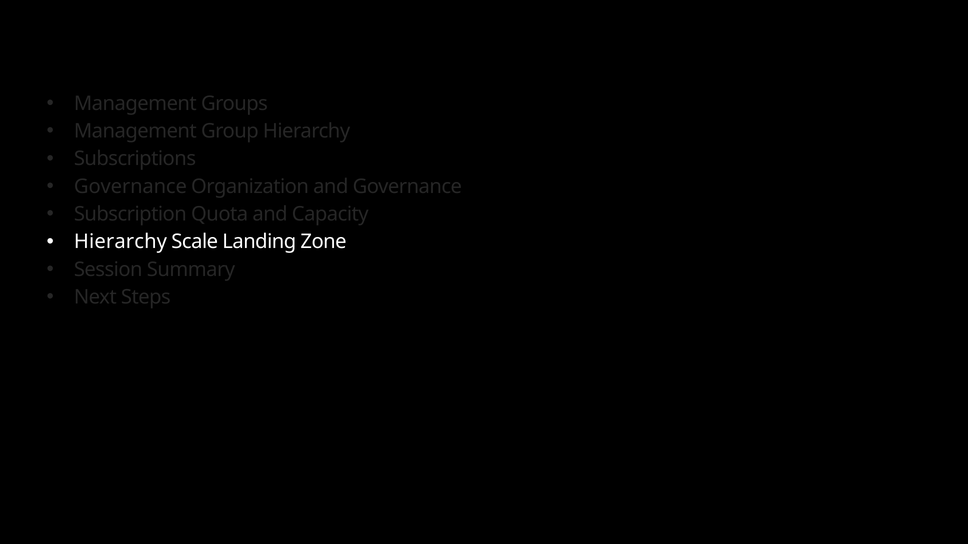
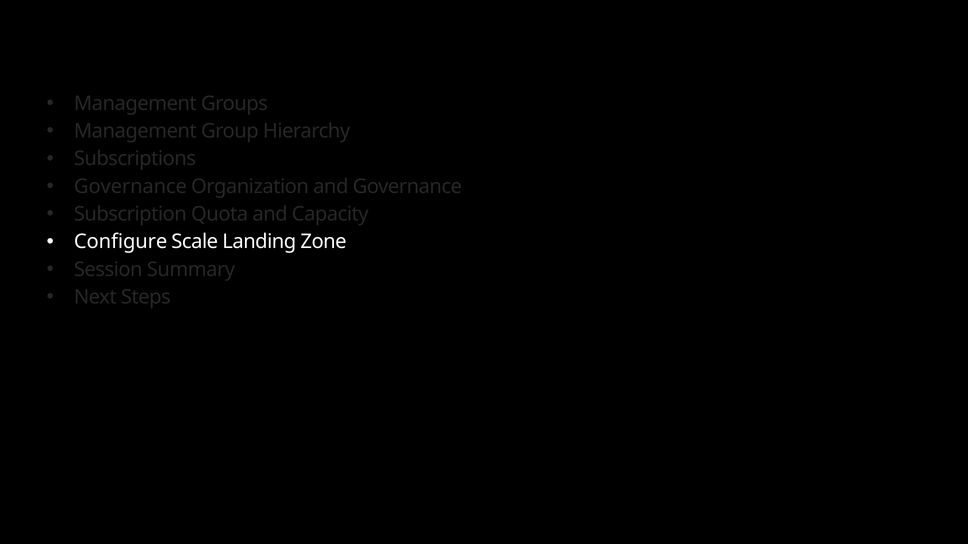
Hierarchy: Hierarchy -> Configure (121, 242)
